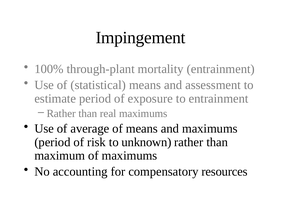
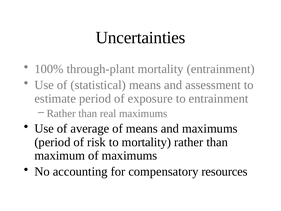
Impingement: Impingement -> Uncertainties (141, 37)
to unknown: unknown -> mortality (146, 142)
